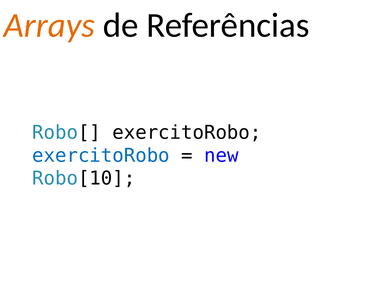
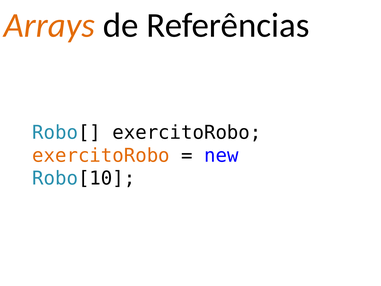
exercitoRobo colour: blue -> orange (101, 155)
